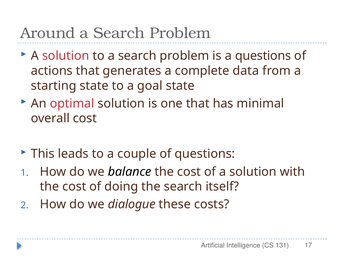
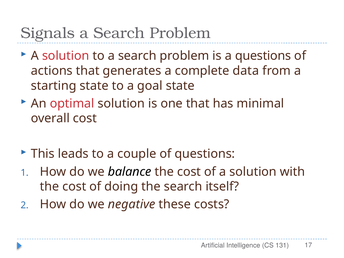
Around: Around -> Signals (48, 33)
dialogue: dialogue -> negative (132, 204)
